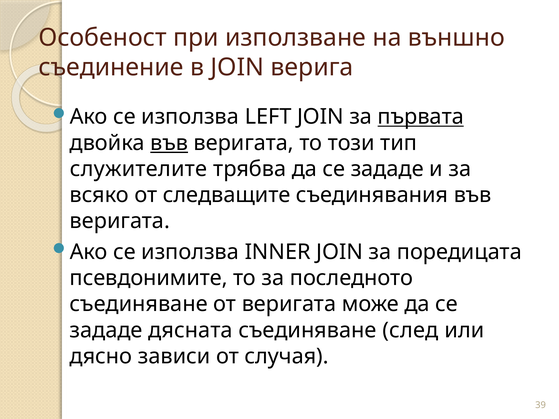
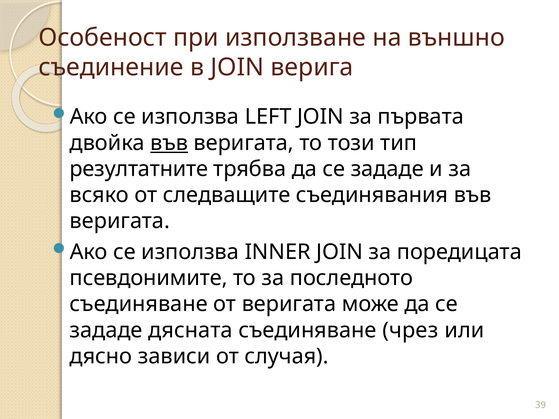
първата underline: present -> none (421, 117)
служителите: служителите -> резултатните (139, 169)
след: след -> чрез (410, 330)
